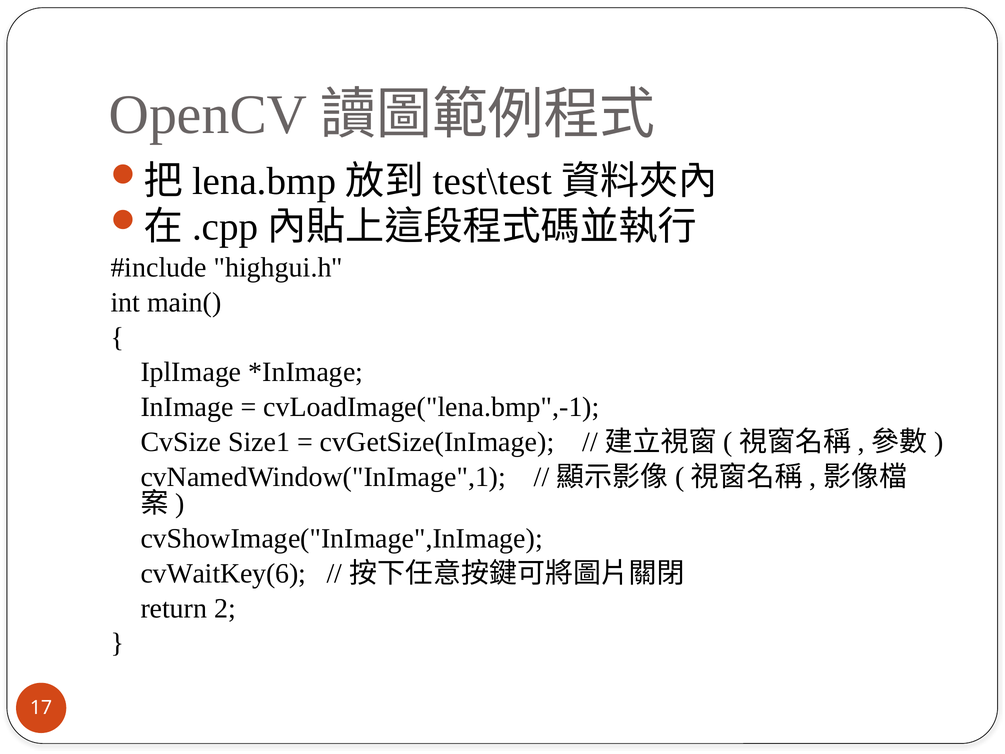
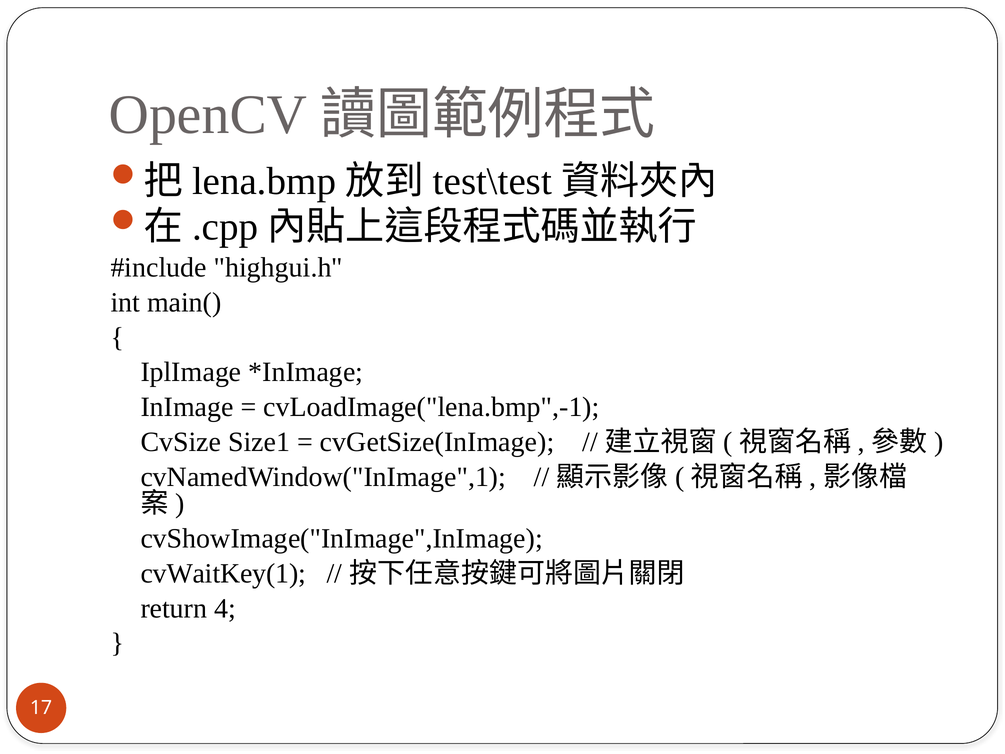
cvWaitKey(6: cvWaitKey(6 -> cvWaitKey(1 (223, 573)
2: 2 -> 4 (225, 608)
